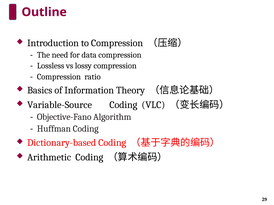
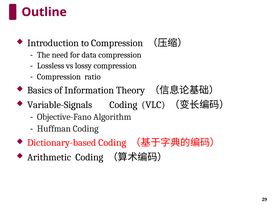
Variable-Source: Variable-Source -> Variable-Signals (60, 105)
